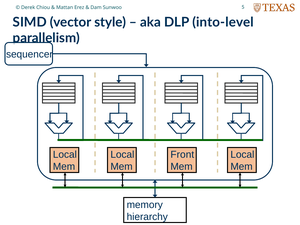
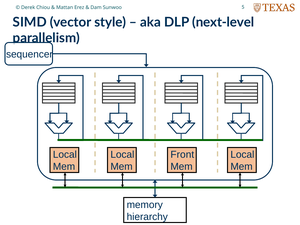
into-level: into-level -> next-level (223, 22)
